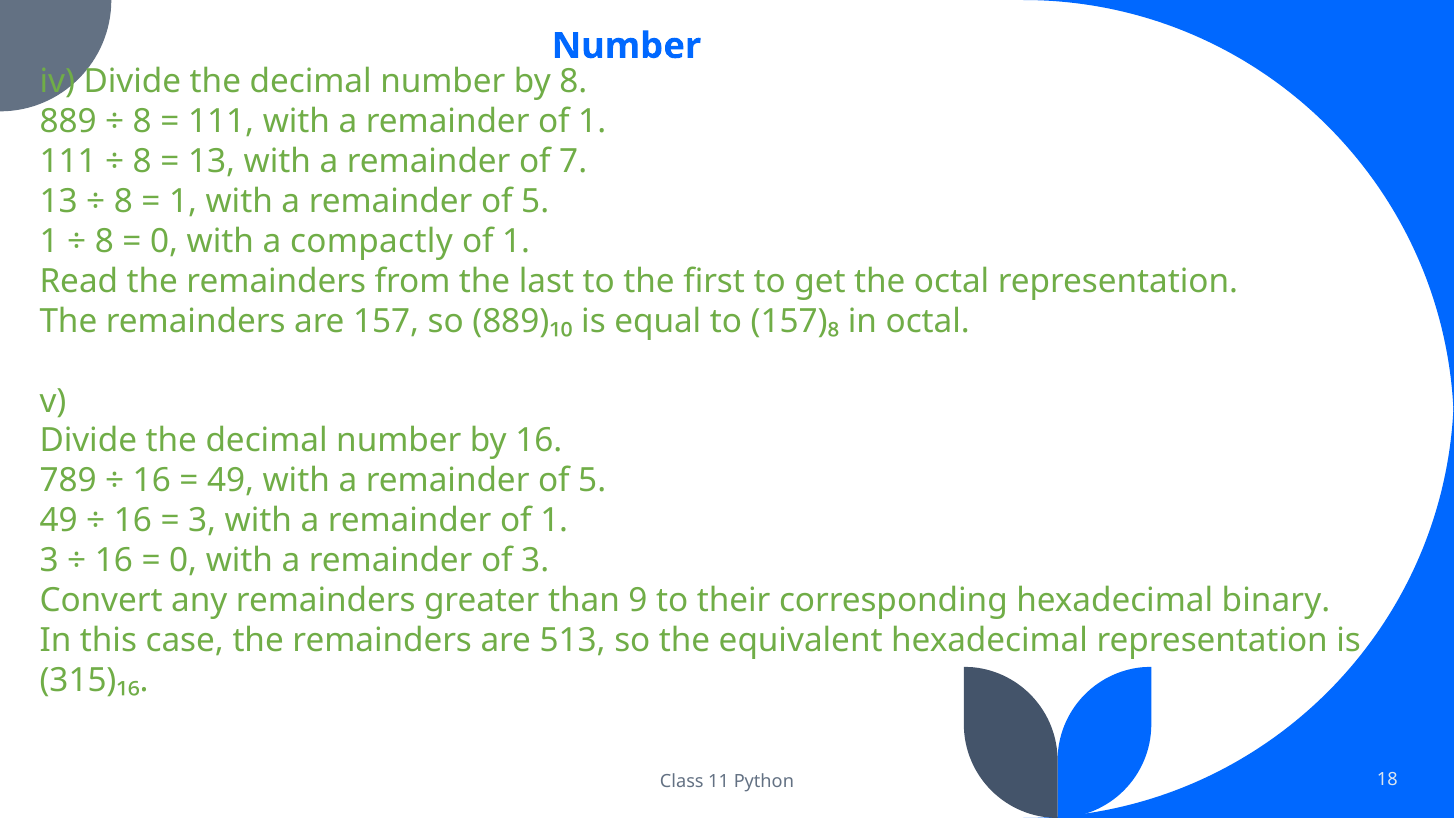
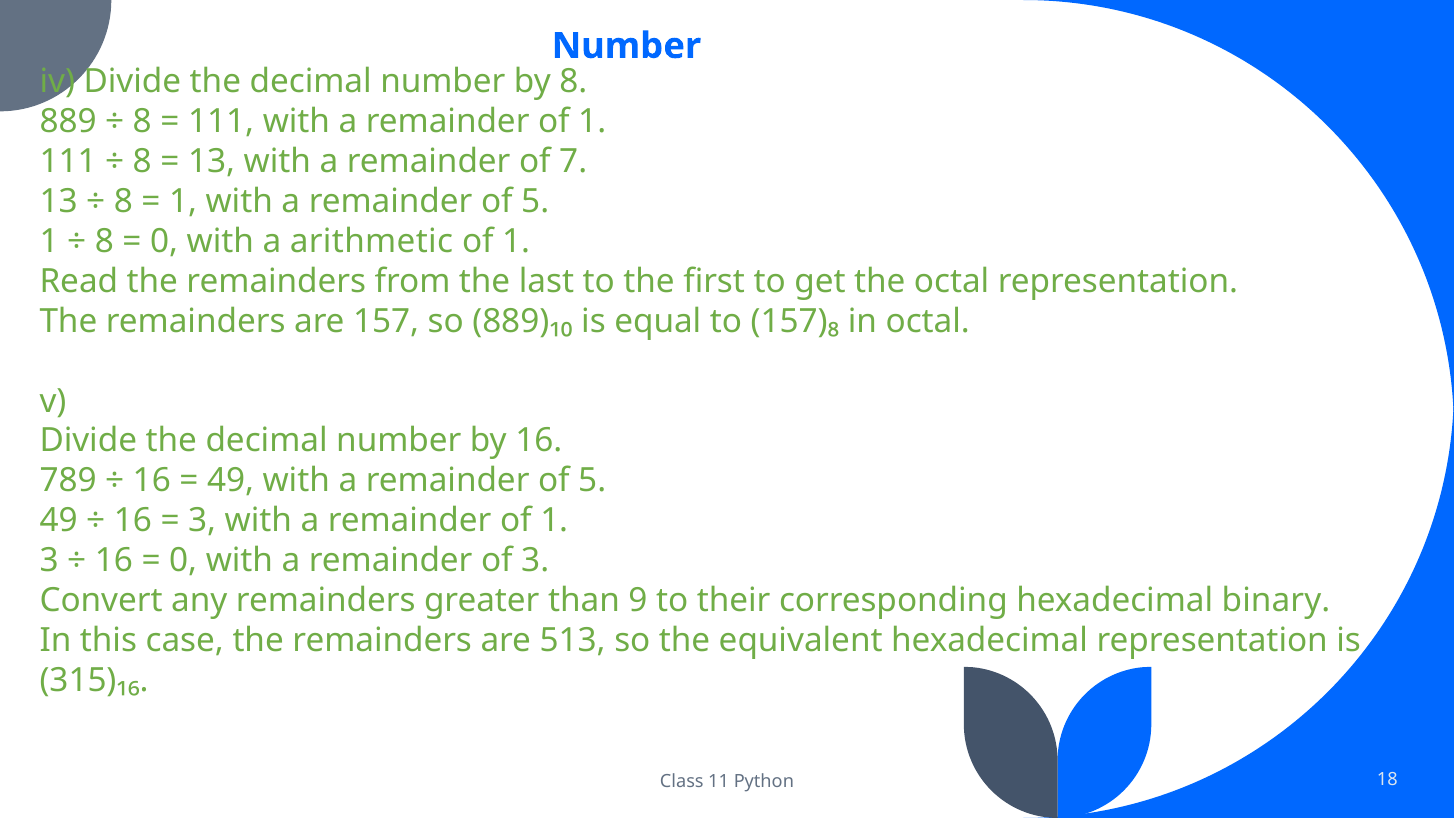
compactly: compactly -> arithmetic (371, 241)
